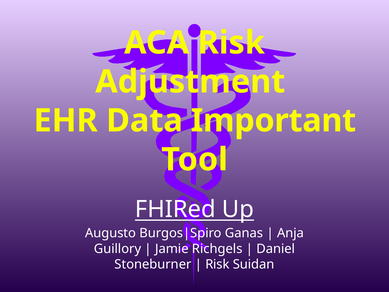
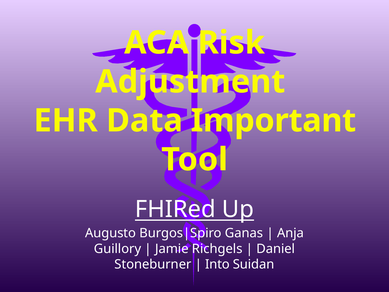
Risk: Risk -> Into (217, 264)
